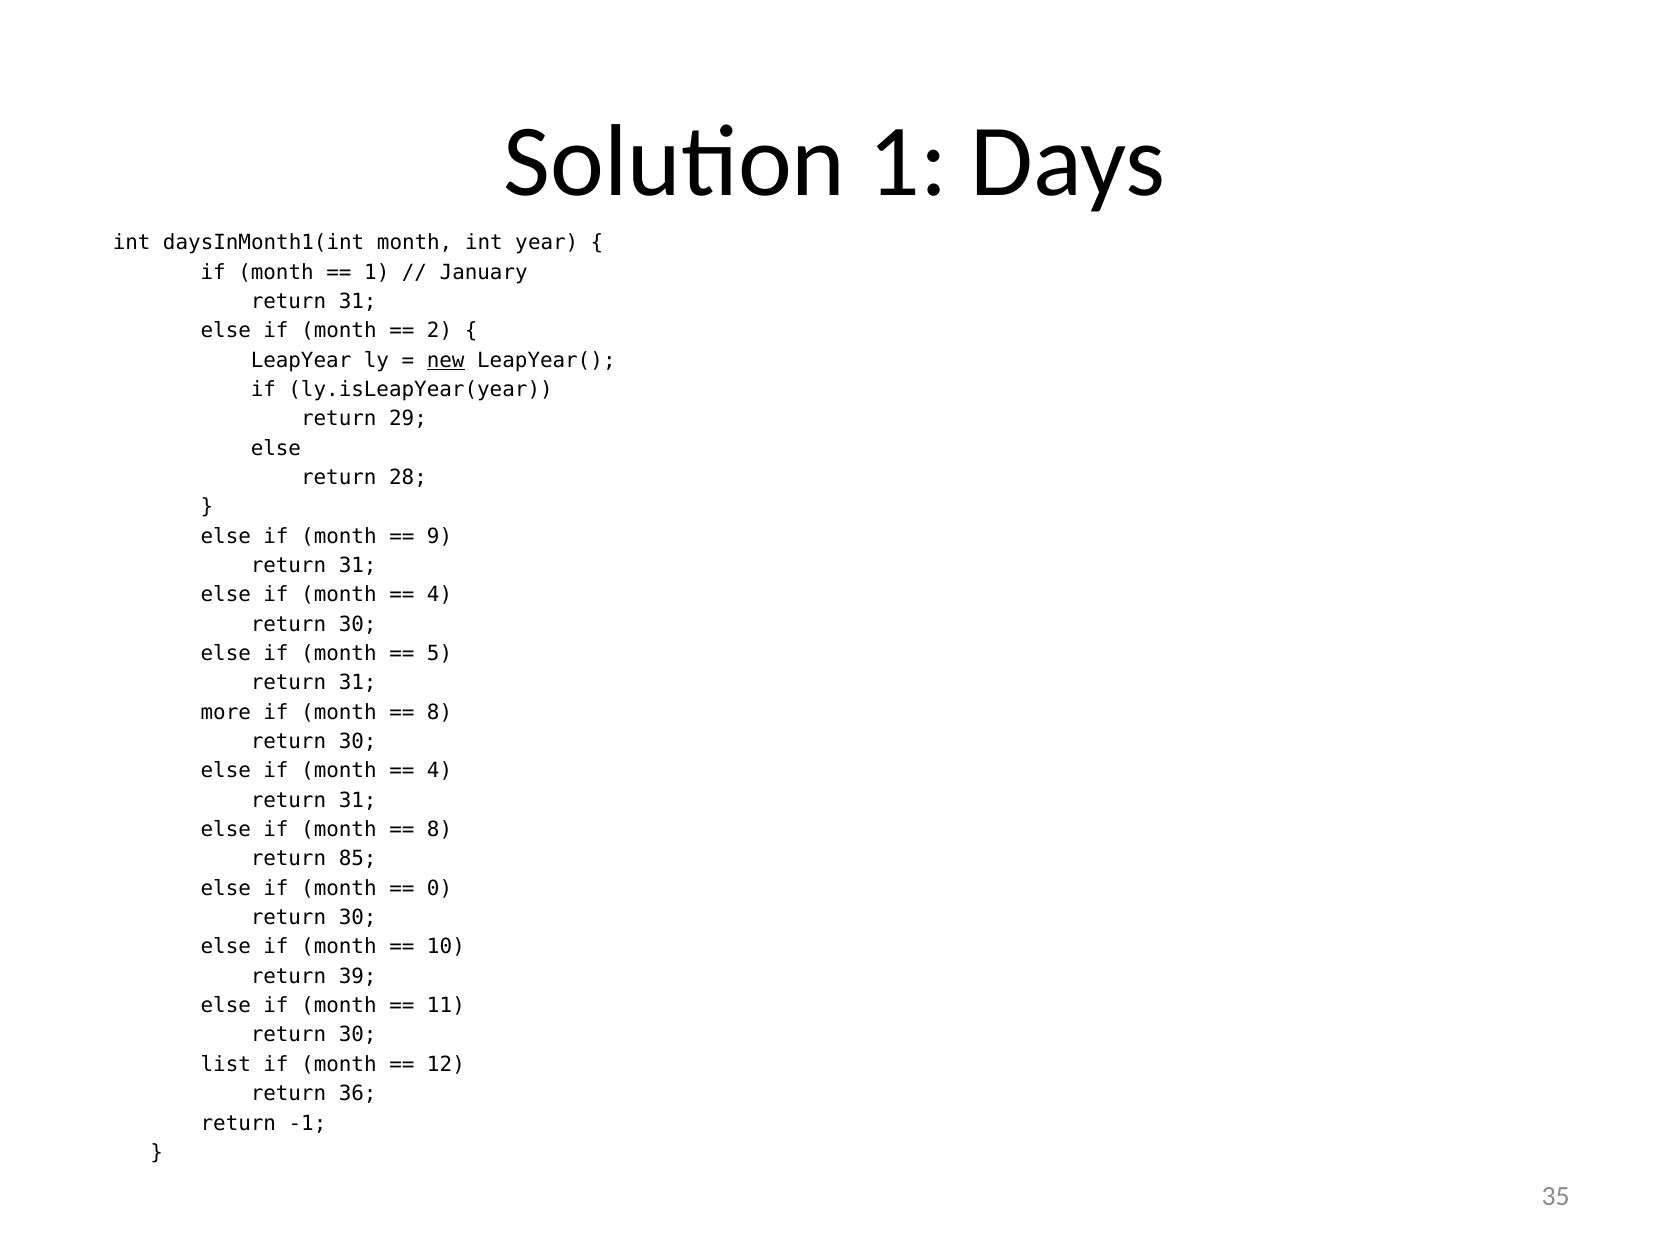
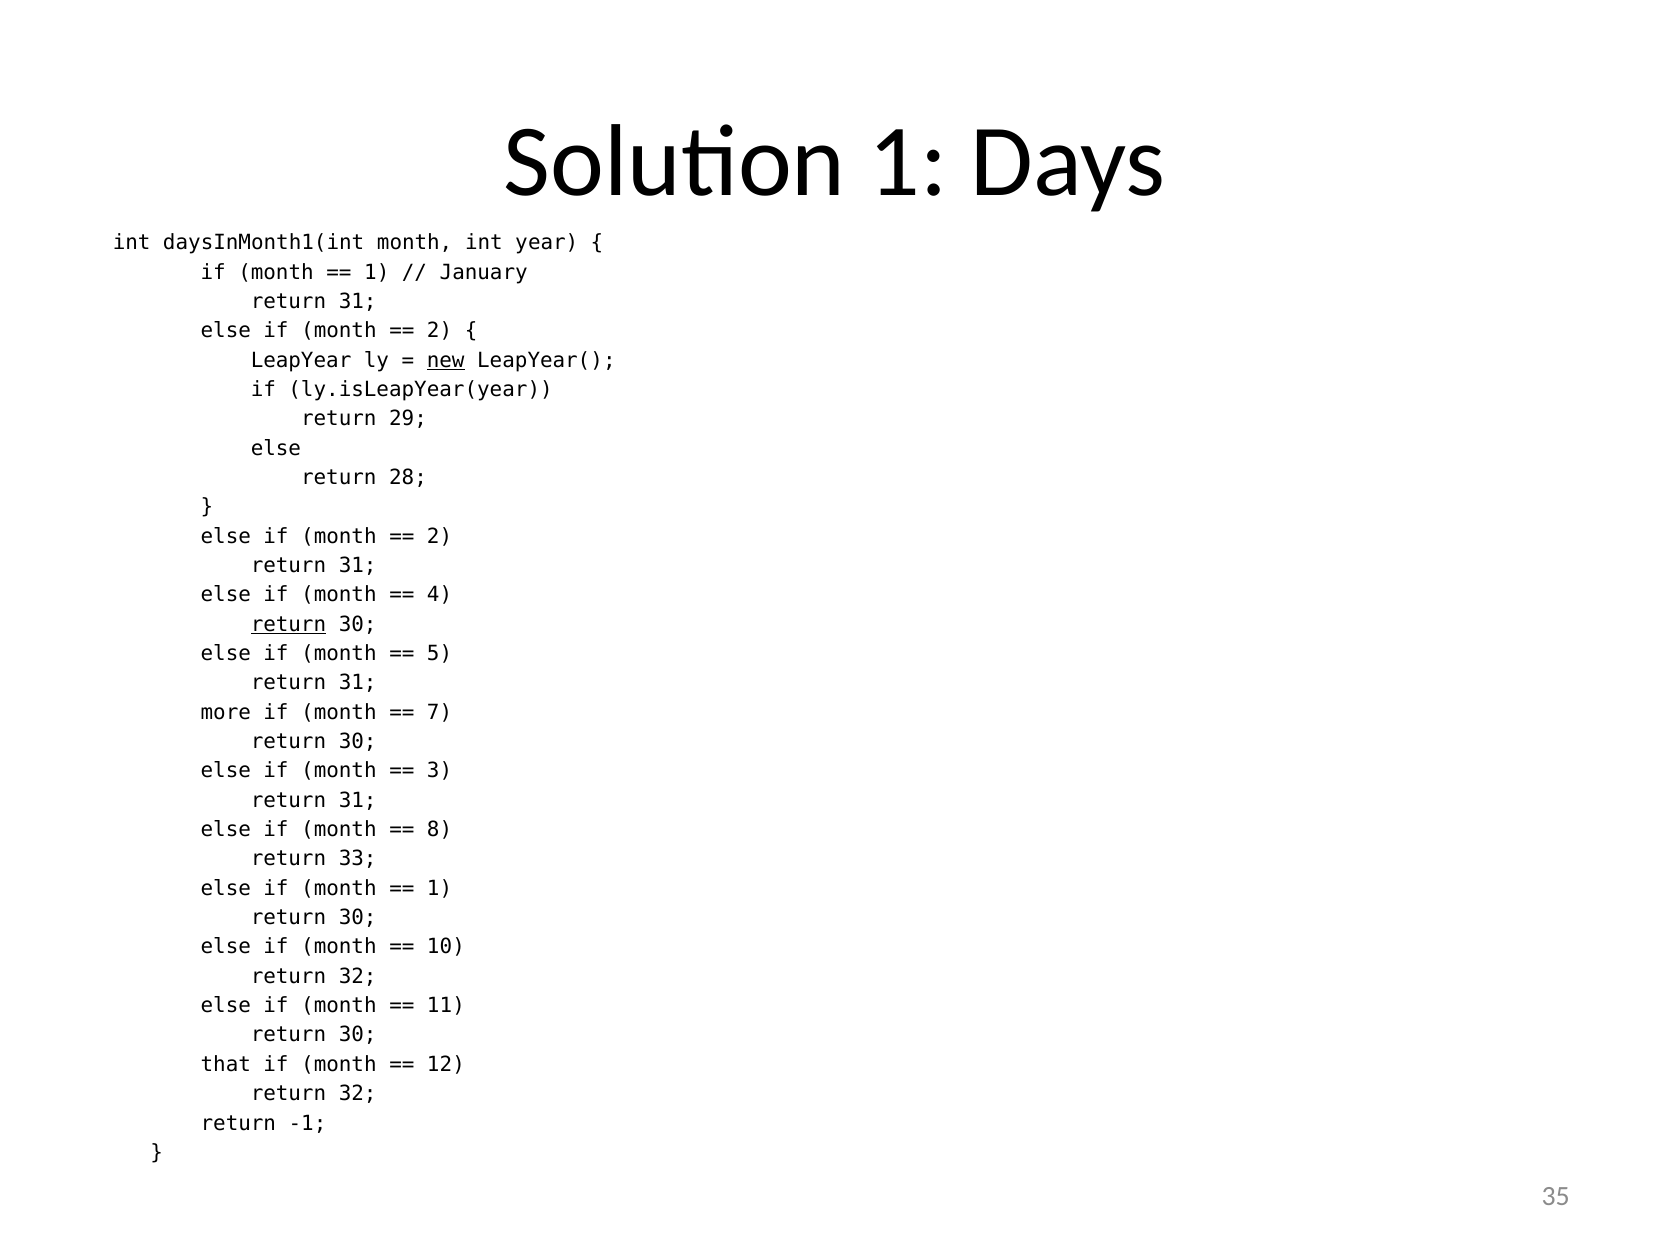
9: 9 -> 2 (440, 536)
return underline: none -> present (288, 624)
8: 8 -> 7 (440, 712)
4: 4 -> 3 (440, 771)
85: 85 -> 33 (358, 859)
0: 0 -> 1 (440, 888)
39: 39 -> 32 (358, 976)
list: list -> that (226, 1064)
36: 36 -> 32 (358, 1093)
